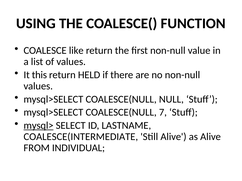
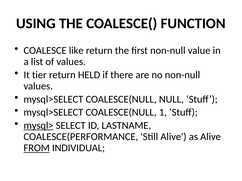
this: this -> tier (39, 75)
7: 7 -> 1 (163, 113)
COALESCE(INTERMEDIATE: COALESCE(INTERMEDIATE -> COALESCE(PERFORMANCE (81, 137)
FROM underline: none -> present (37, 148)
